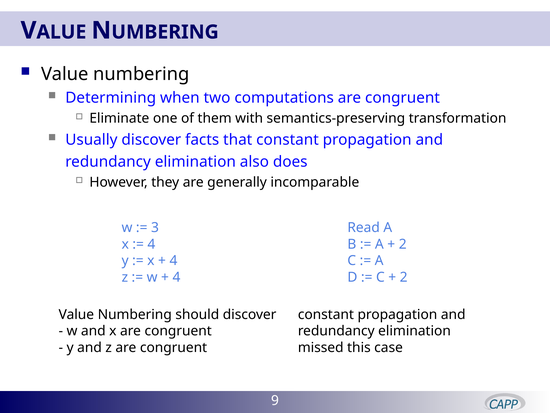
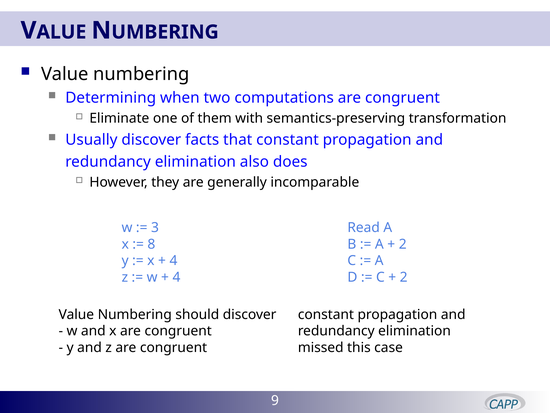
4: 4 -> 8 (151, 244)
